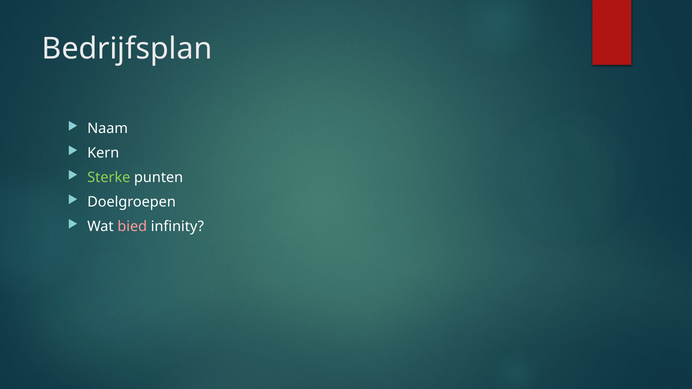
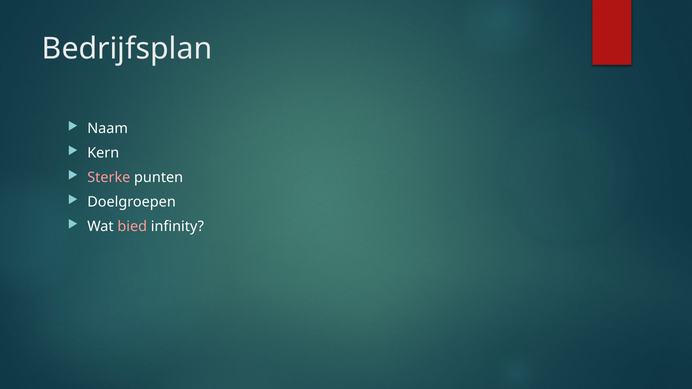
Sterke colour: light green -> pink (109, 178)
